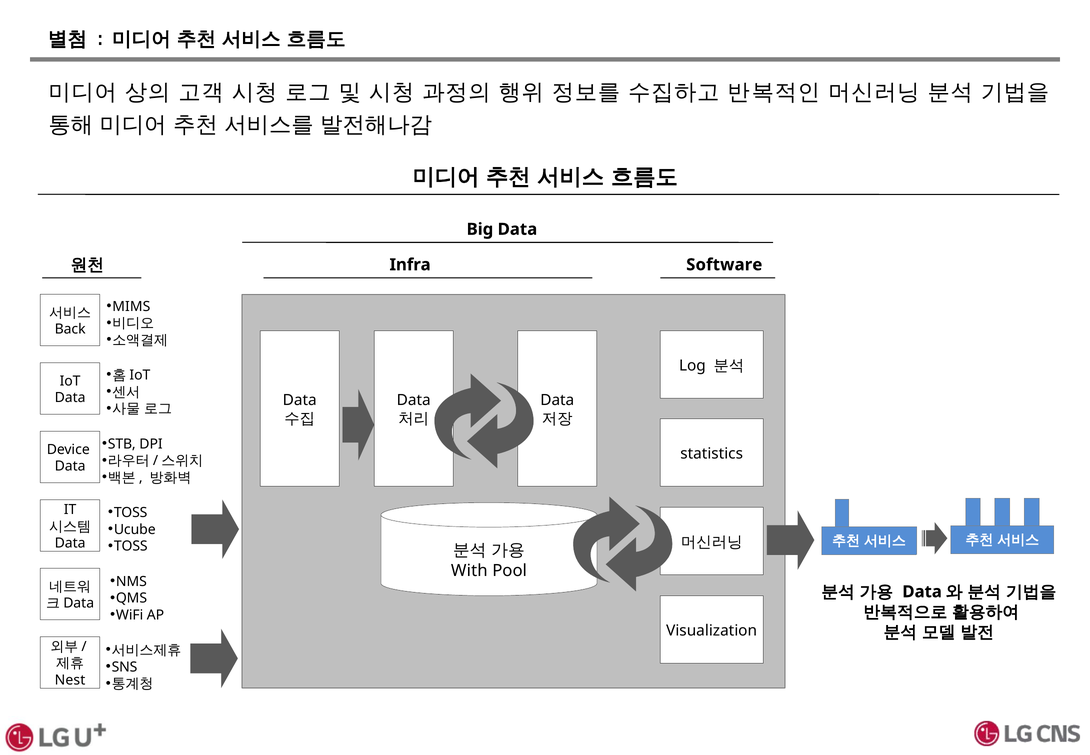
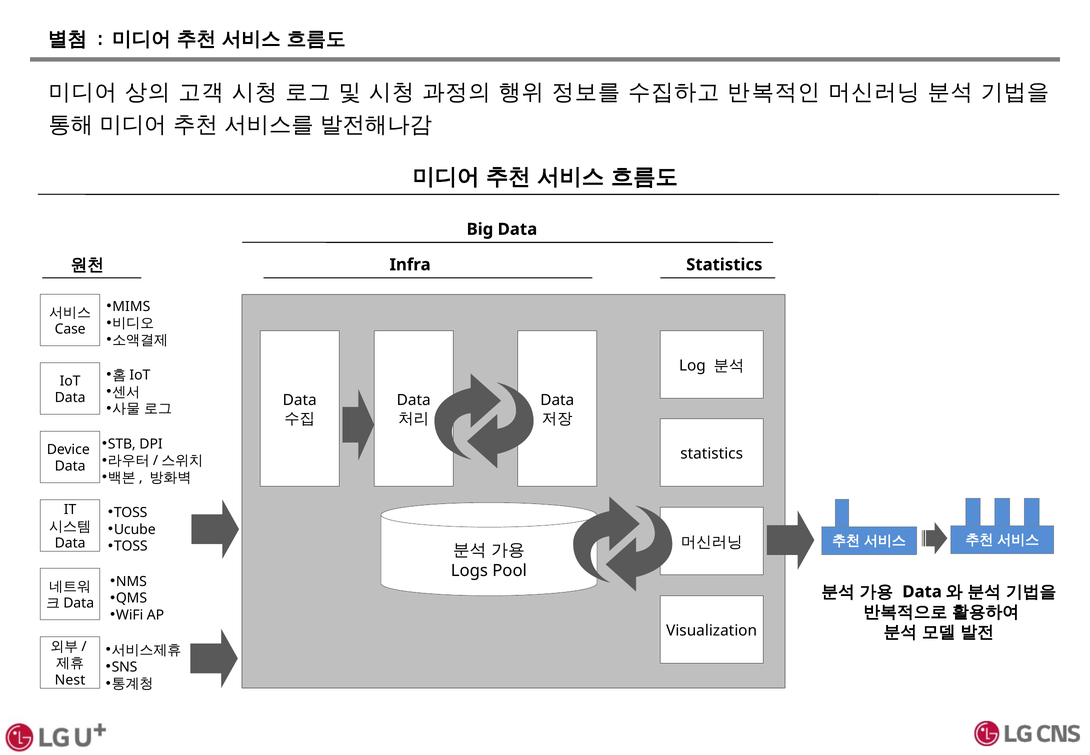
Software: Software -> Statistics (724, 265)
Back: Back -> Case (70, 329)
With: With -> Logs (469, 570)
